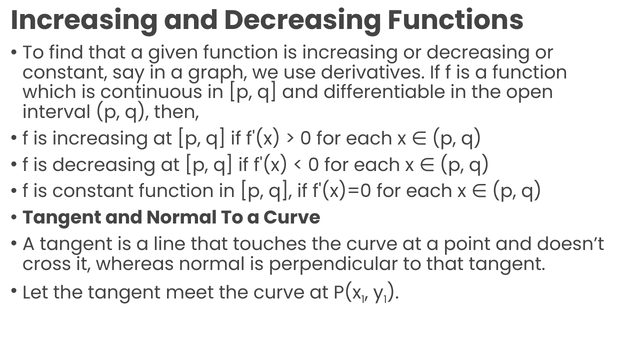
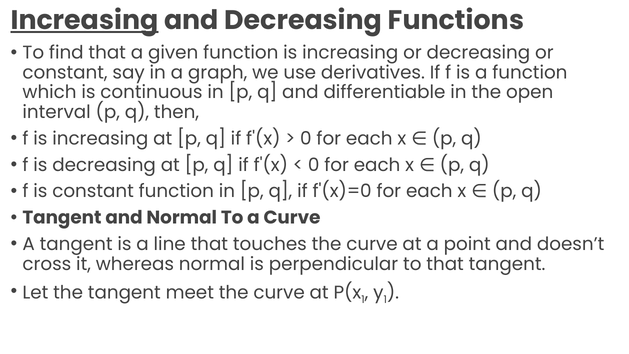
Increasing underline: none -> present (85, 20)
